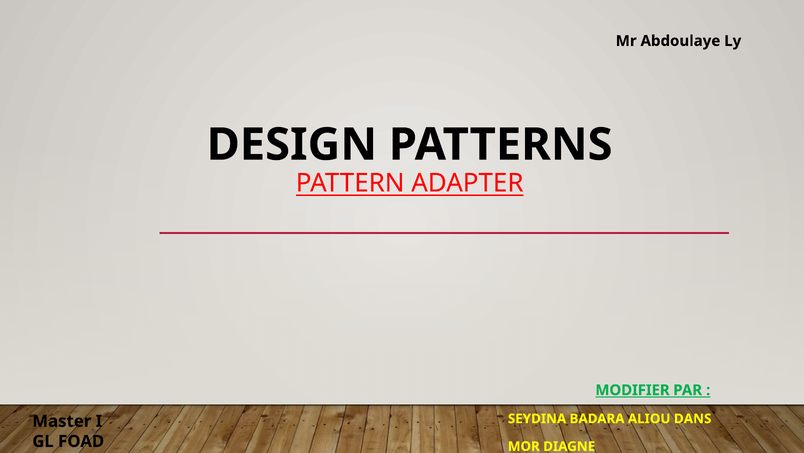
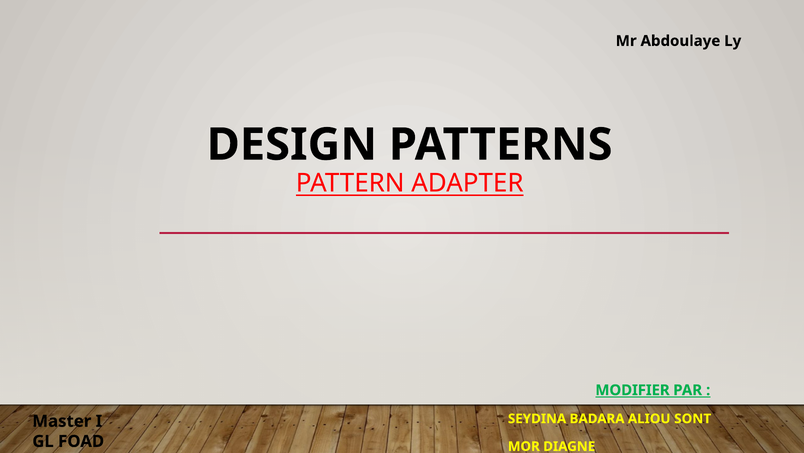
DANS: DANS -> SONT (693, 418)
